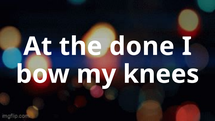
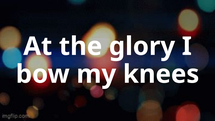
done: done -> glory (142, 46)
